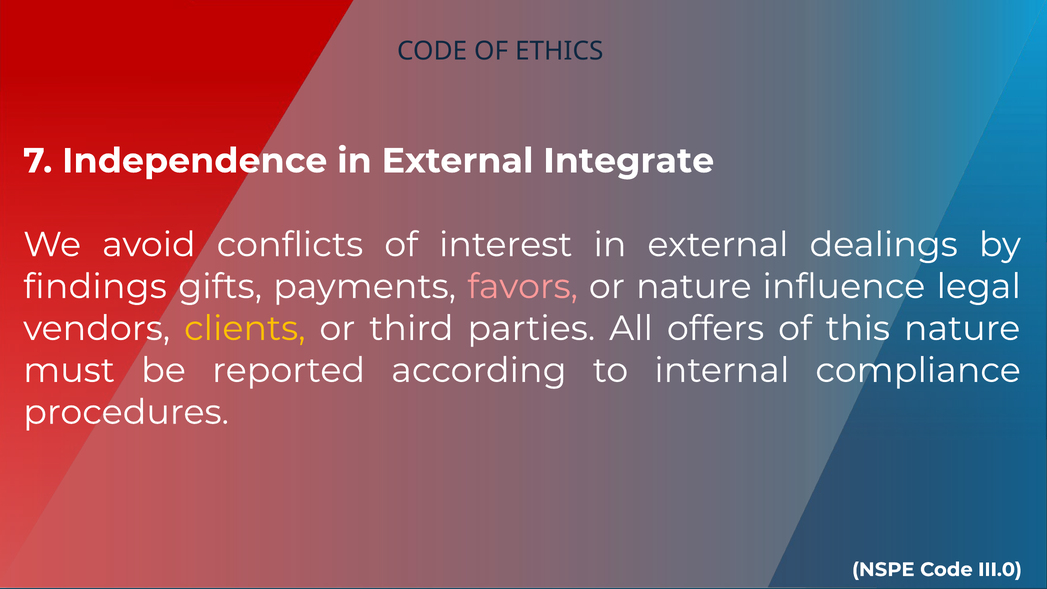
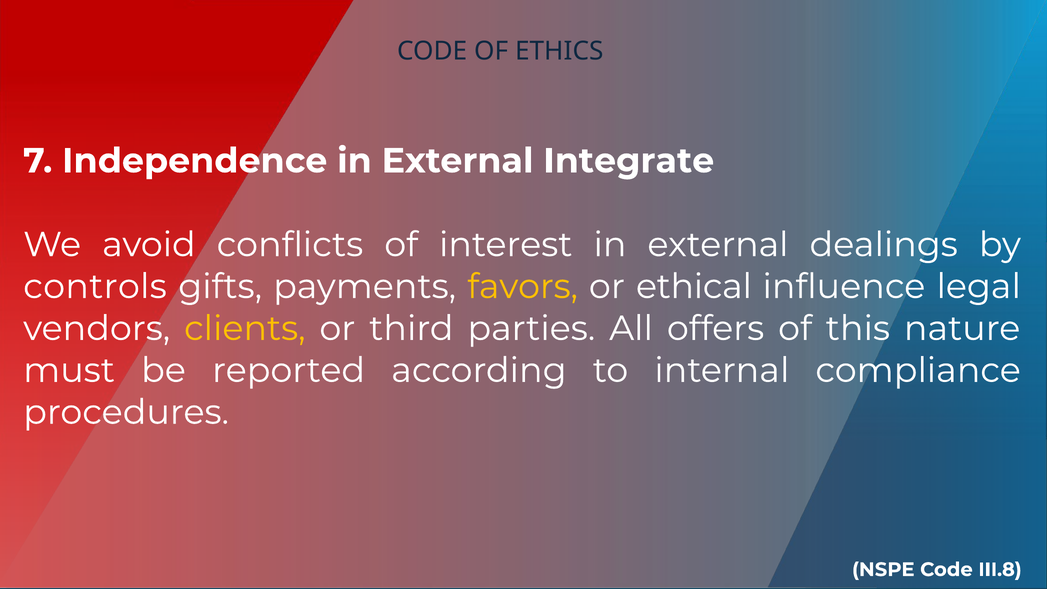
findings: findings -> controls (95, 287)
favors colour: pink -> yellow (523, 287)
or nature: nature -> ethical (694, 287)
III.0: III.0 -> III.8 (1000, 570)
